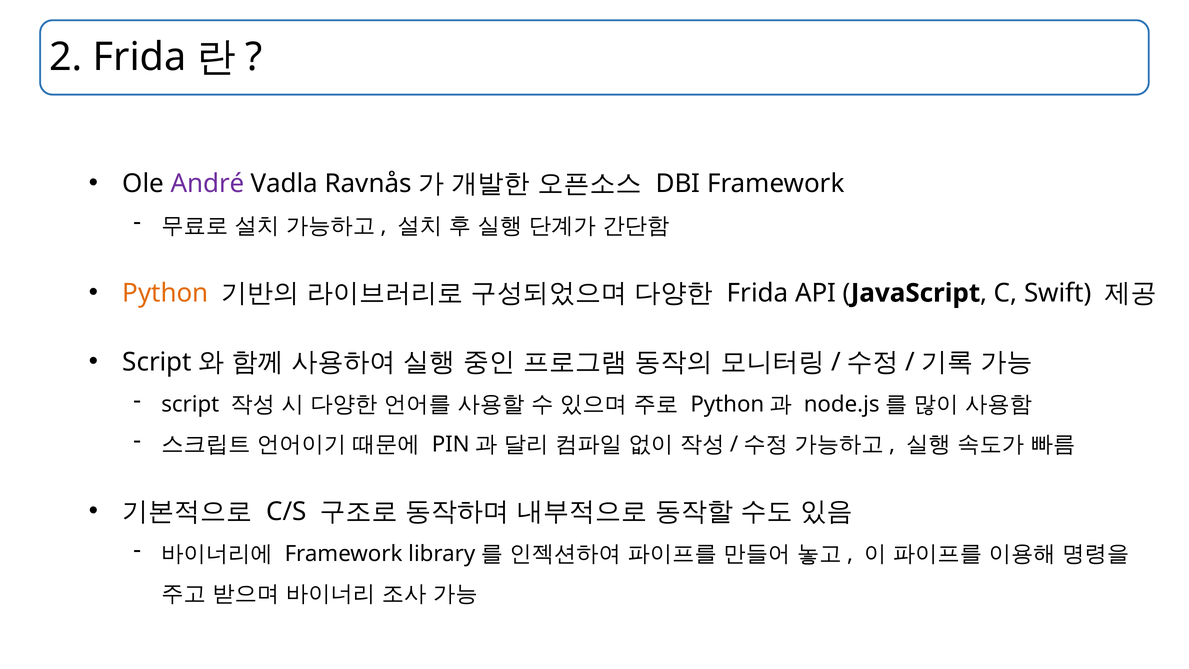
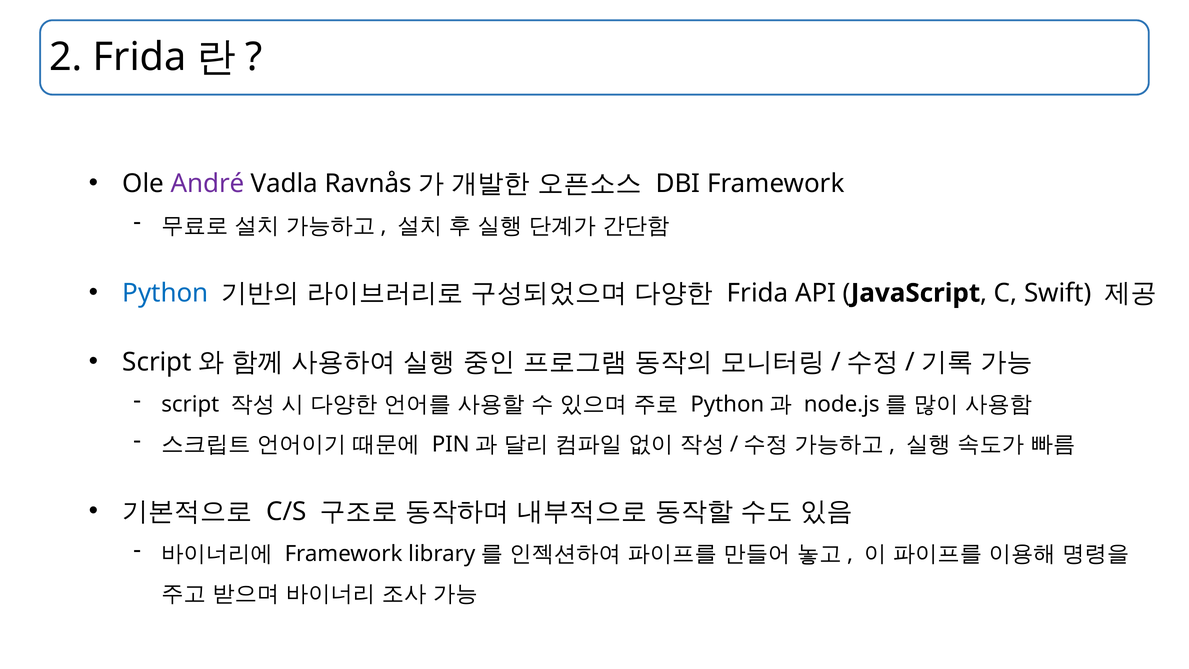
Python colour: orange -> blue (165, 293)
